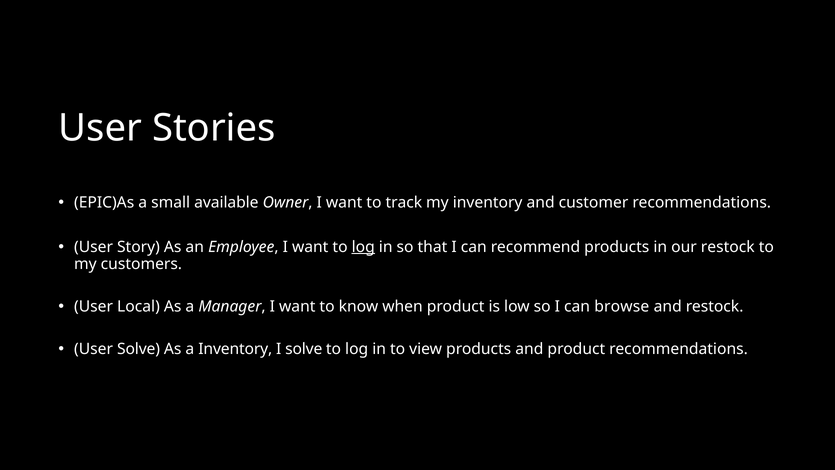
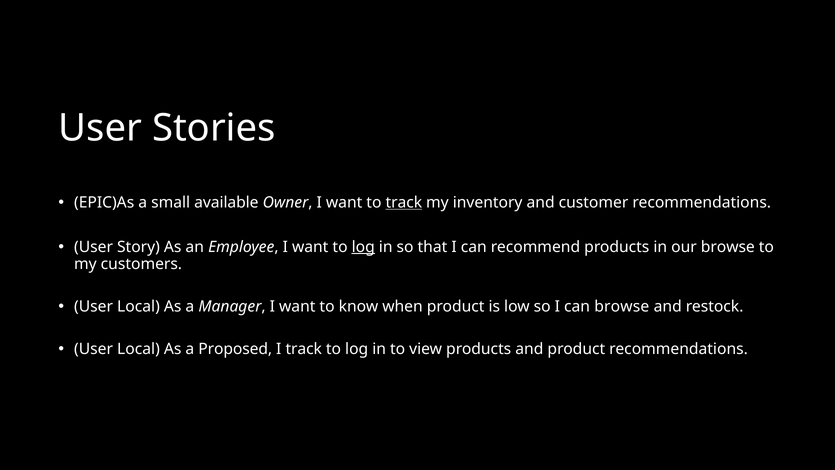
track underline: none -> present (404, 202)
our restock: restock -> browse (728, 247)
Solve: Solve -> Local (138, 349)
a Inventory: Inventory -> Proposed (235, 349)
I solve: solve -> track (304, 349)
